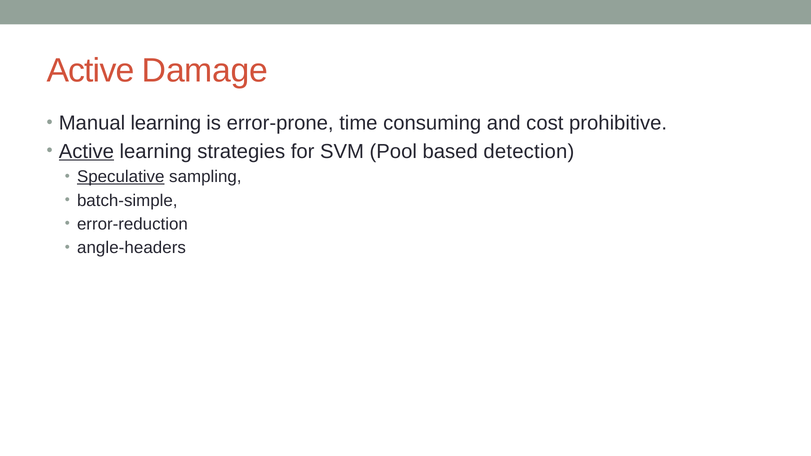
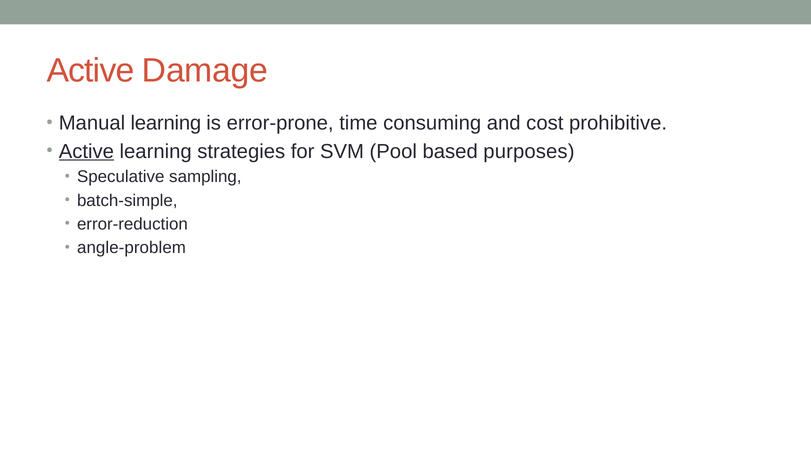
detection: detection -> purposes (529, 151)
Speculative underline: present -> none (121, 177)
angle-headers: angle-headers -> angle-problem (131, 248)
